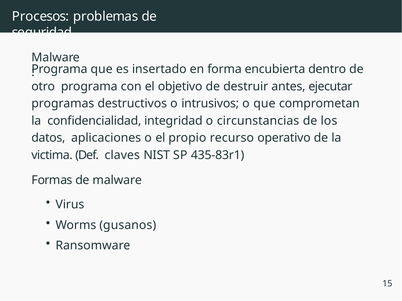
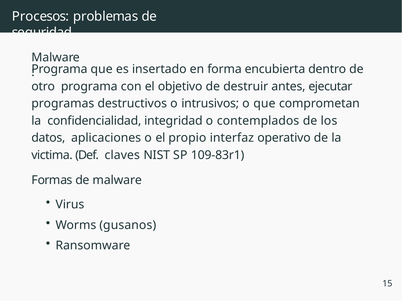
circunstancias: circunstancias -> contemplados (258, 121)
recurso: recurso -> interfaz (232, 138)
435-83r1: 435-83r1 -> 109-83r1 (218, 156)
